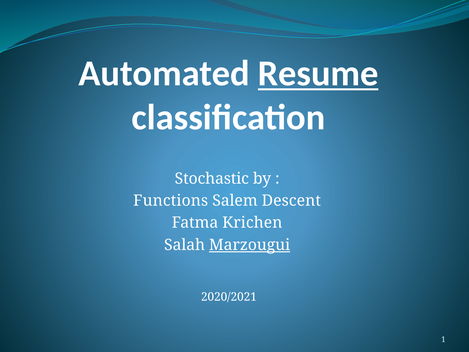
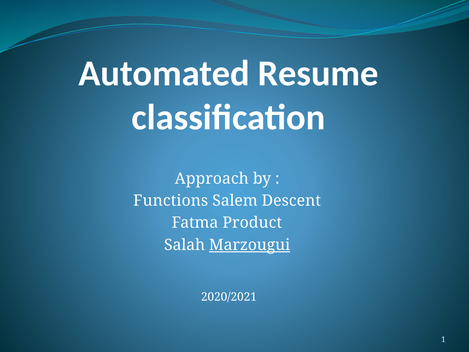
Resume underline: present -> none (318, 74)
Stochastic: Stochastic -> Approach (212, 178)
Krichen: Krichen -> Product (252, 223)
